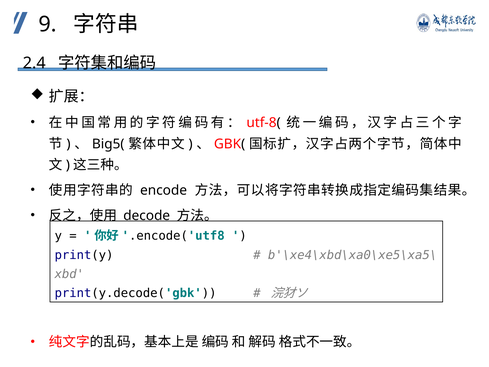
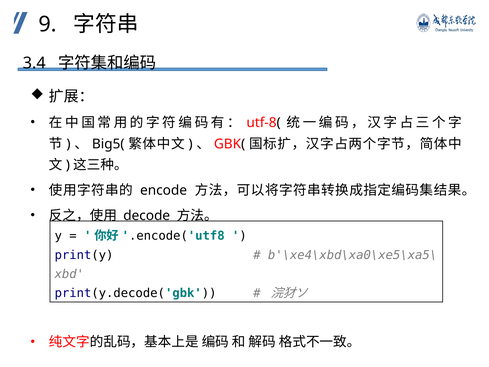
2.4: 2.4 -> 3.4 (34, 63)
